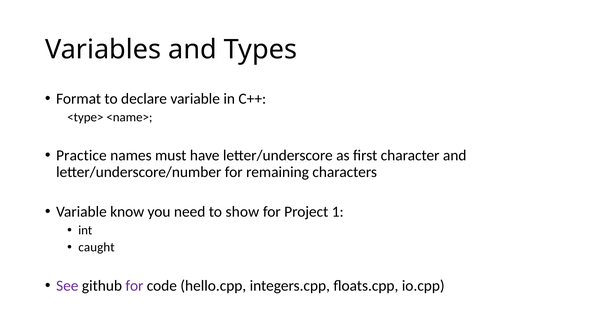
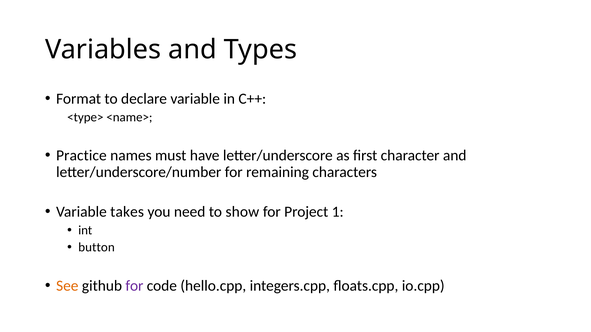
know: know -> takes (127, 212)
caught: caught -> button (97, 248)
See colour: purple -> orange (67, 286)
